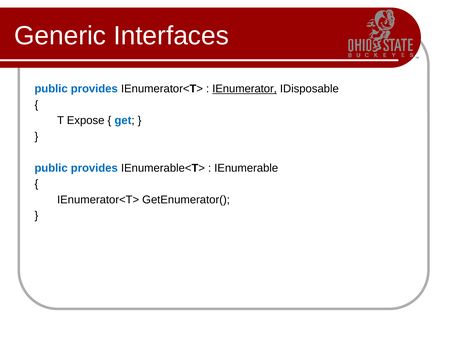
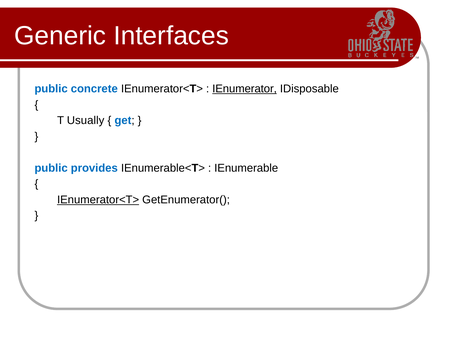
provides: provides -> concrete (94, 89)
Expose: Expose -> Usually (86, 120)
IEnumerator<T> underline: none -> present (98, 199)
